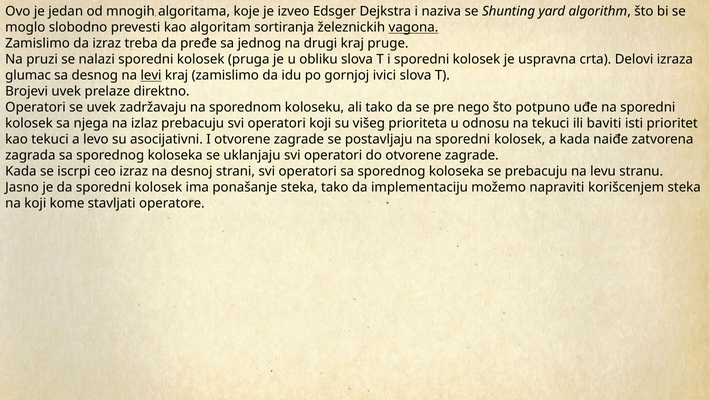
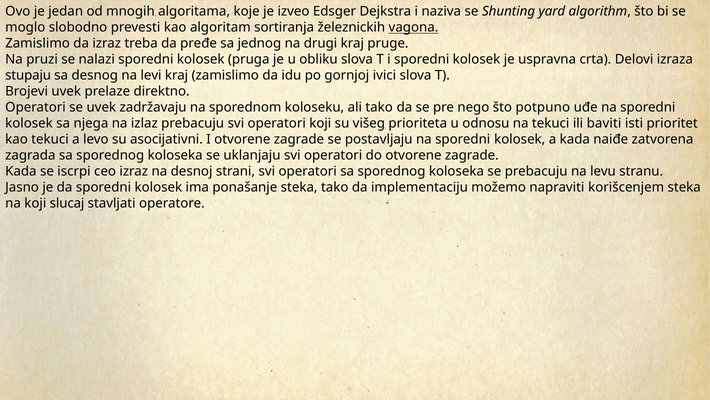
glumac: glumac -> stupaju (28, 75)
levi underline: present -> none (151, 75)
kome: kome -> slucaj (67, 203)
